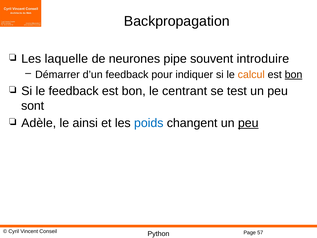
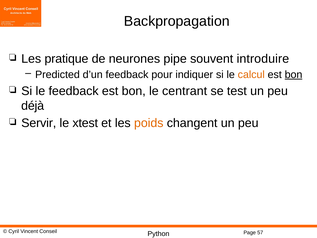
laquelle: laquelle -> pratique (66, 59)
Démarrer: Démarrer -> Predicted (57, 75)
sont: sont -> déjà (33, 106)
Adèle: Adèle -> Servir (39, 123)
ainsi: ainsi -> xtest (85, 123)
poids colour: blue -> orange (149, 123)
peu underline: present -> none (248, 123)
